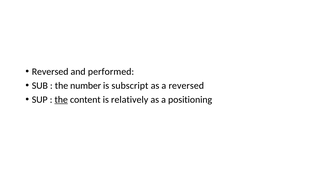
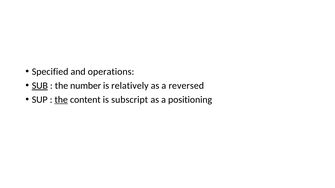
Reversed: Reversed -> Specified (50, 72)
performed: performed -> operations (111, 72)
SUB underline: none -> present (40, 86)
subscript: subscript -> relatively (130, 86)
relatively: relatively -> subscript (130, 100)
